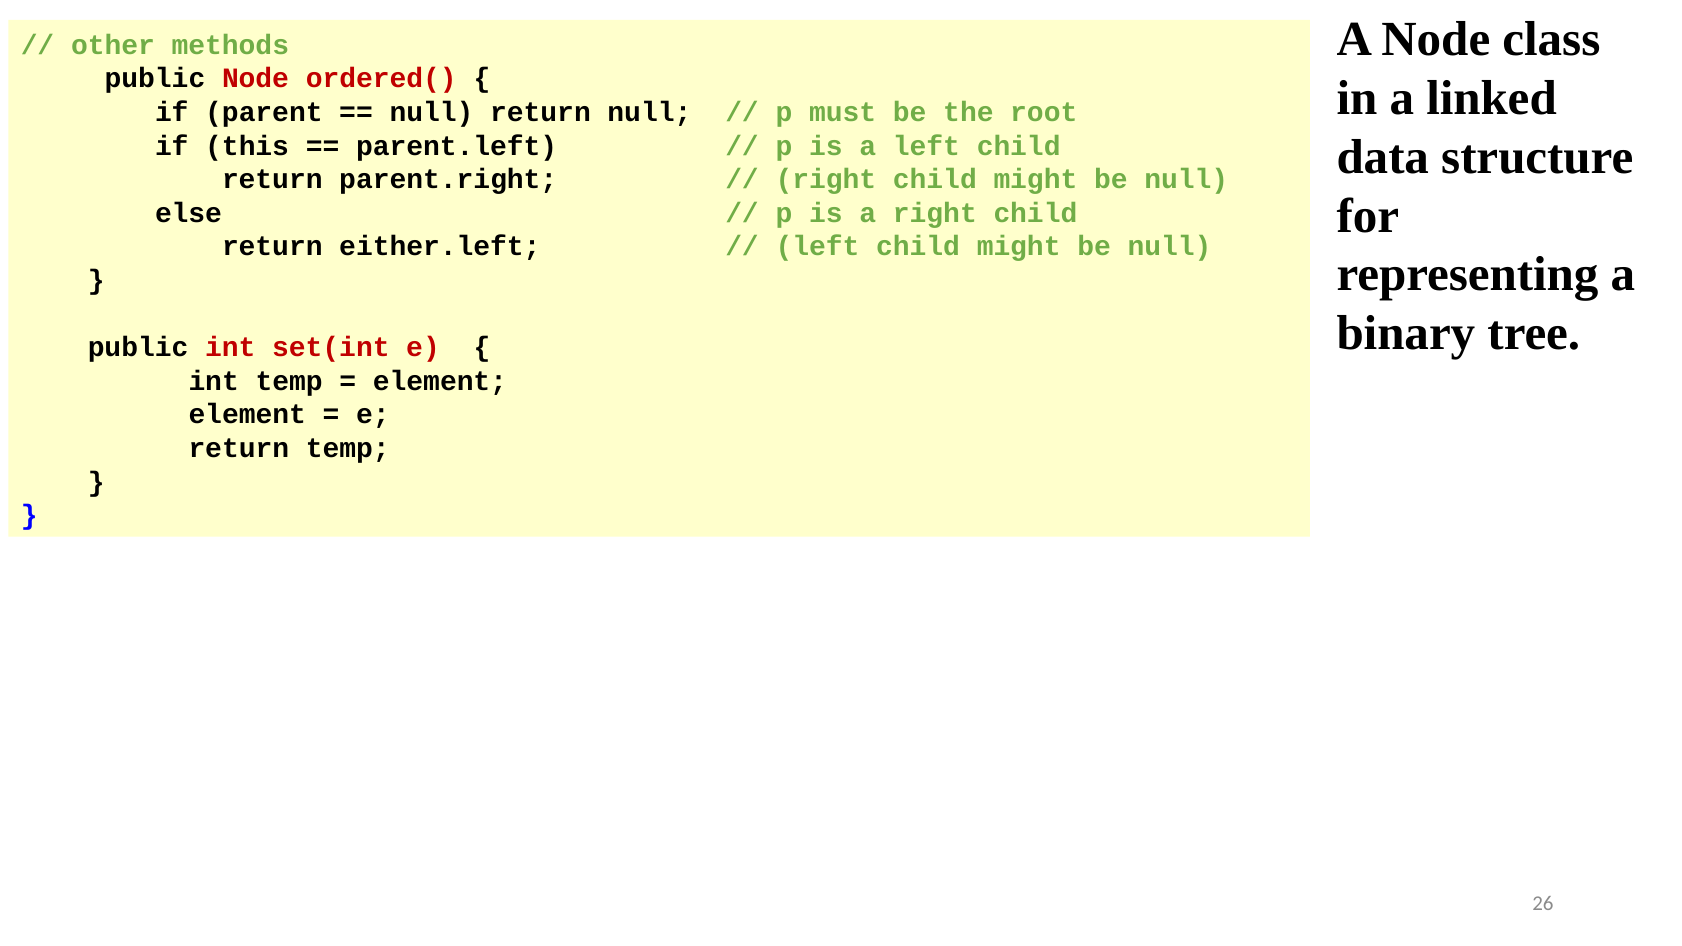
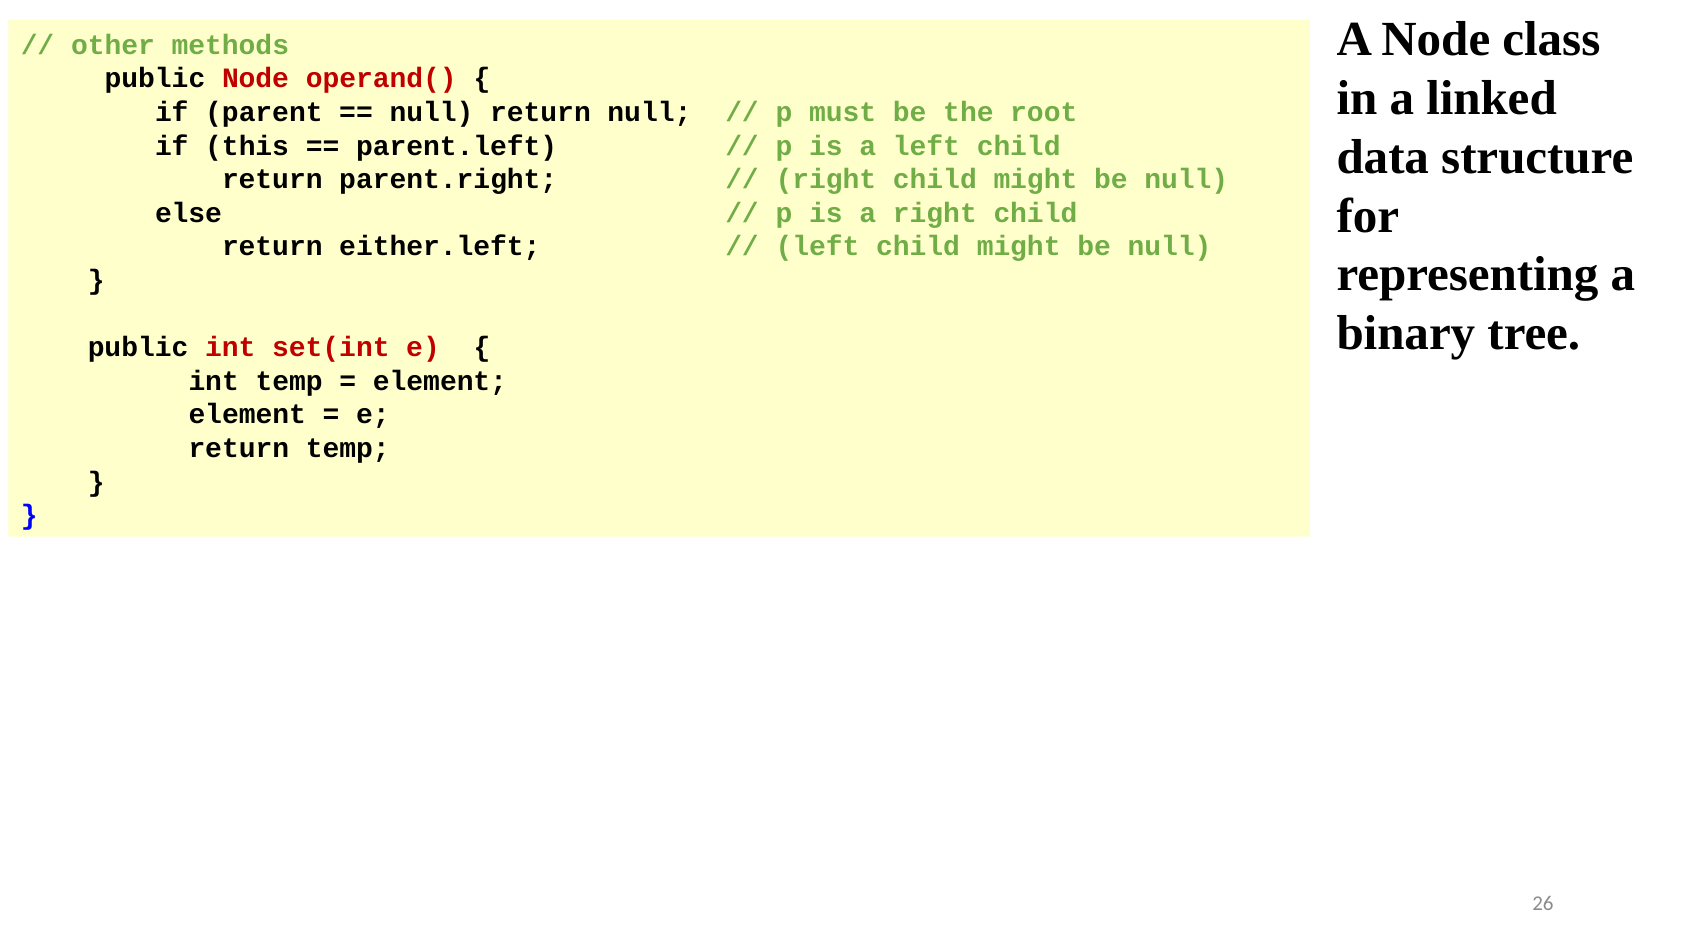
ordered(: ordered( -> operand( (381, 79)
